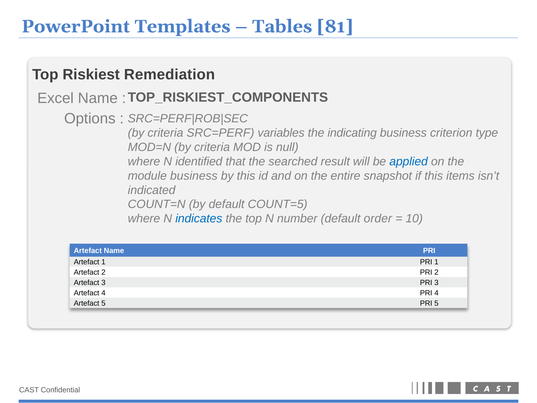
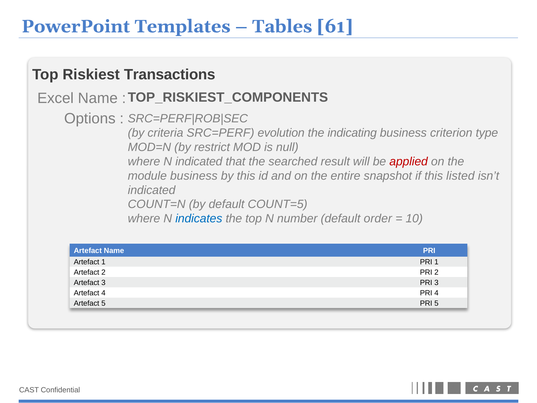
81: 81 -> 61 (335, 26)
Remediation: Remediation -> Transactions (170, 74)
variables: variables -> evolution (281, 133)
MOD=N by criteria: criteria -> restrict (212, 147)
N identified: identified -> indicated (199, 161)
applied colour: blue -> red (409, 161)
items: items -> listed (460, 176)
